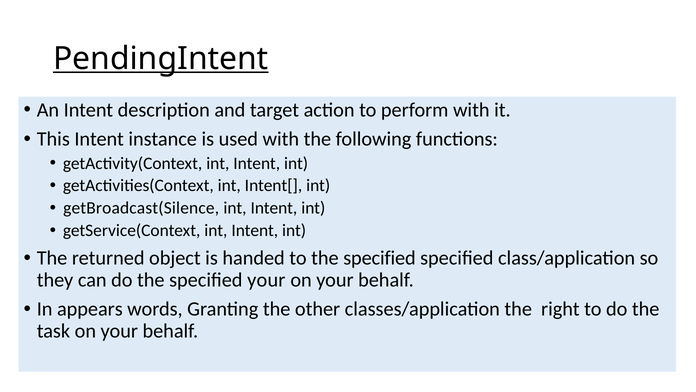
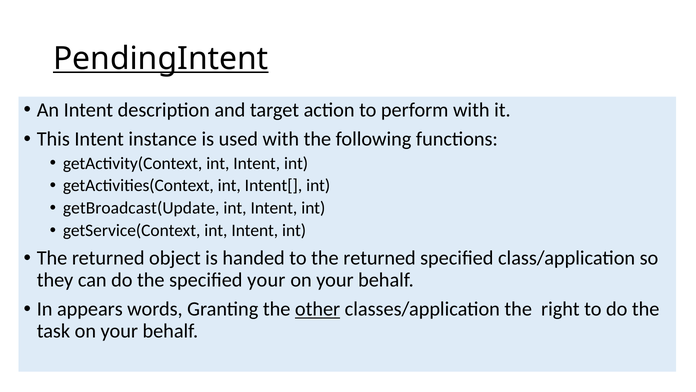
getBroadcast(Silence: getBroadcast(Silence -> getBroadcast(Update (141, 208)
to the specified: specified -> returned (379, 258)
other underline: none -> present (318, 309)
